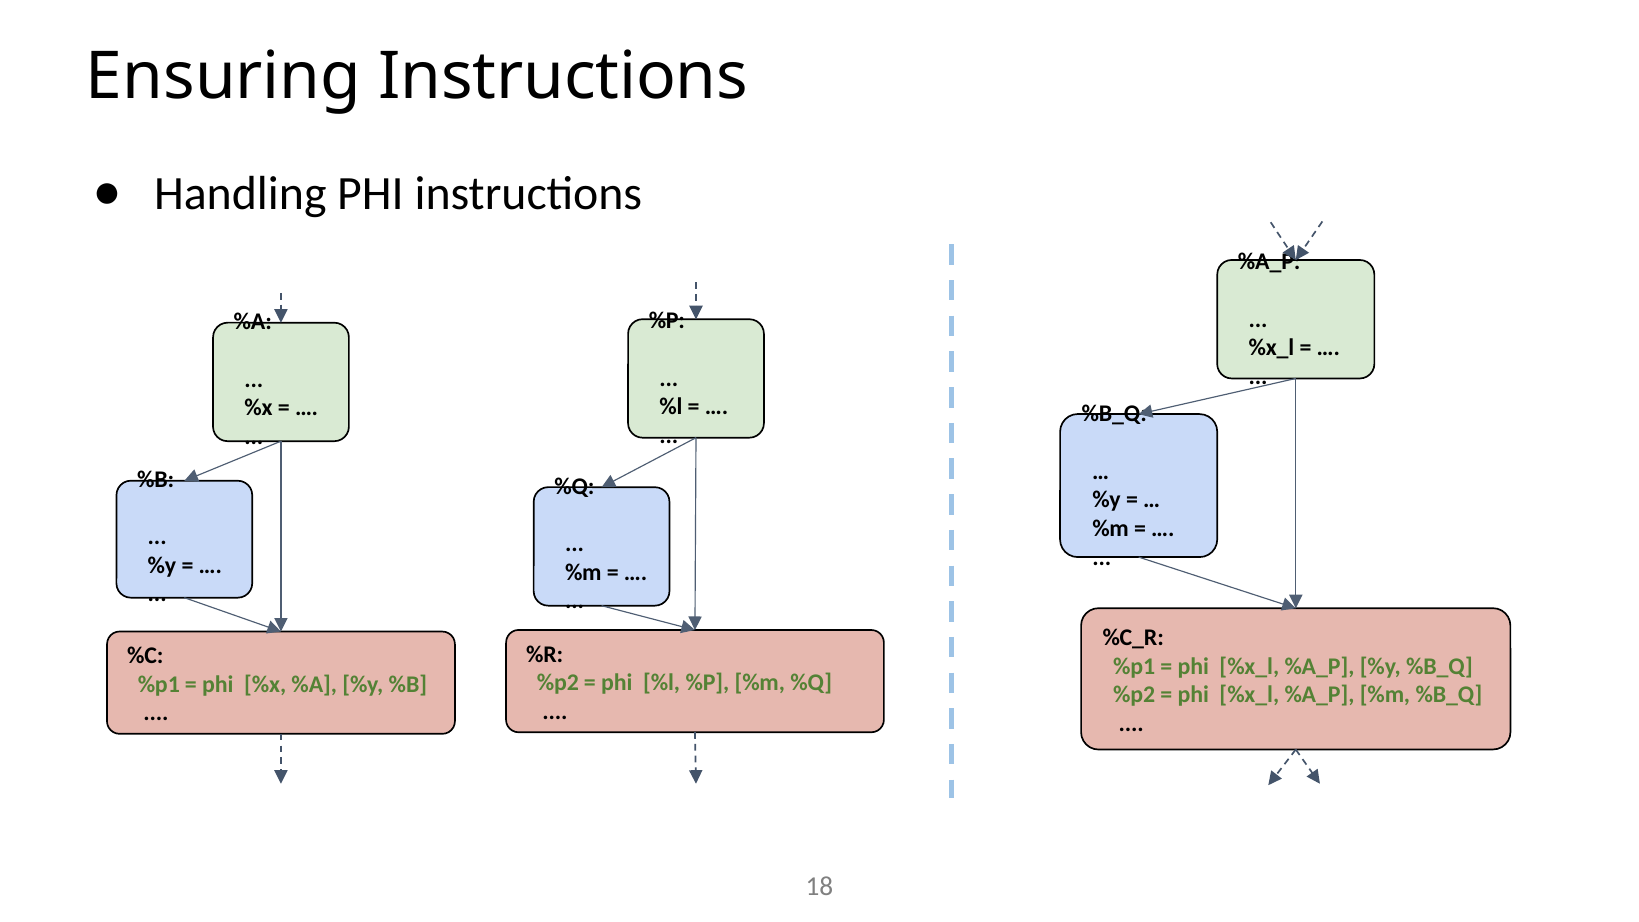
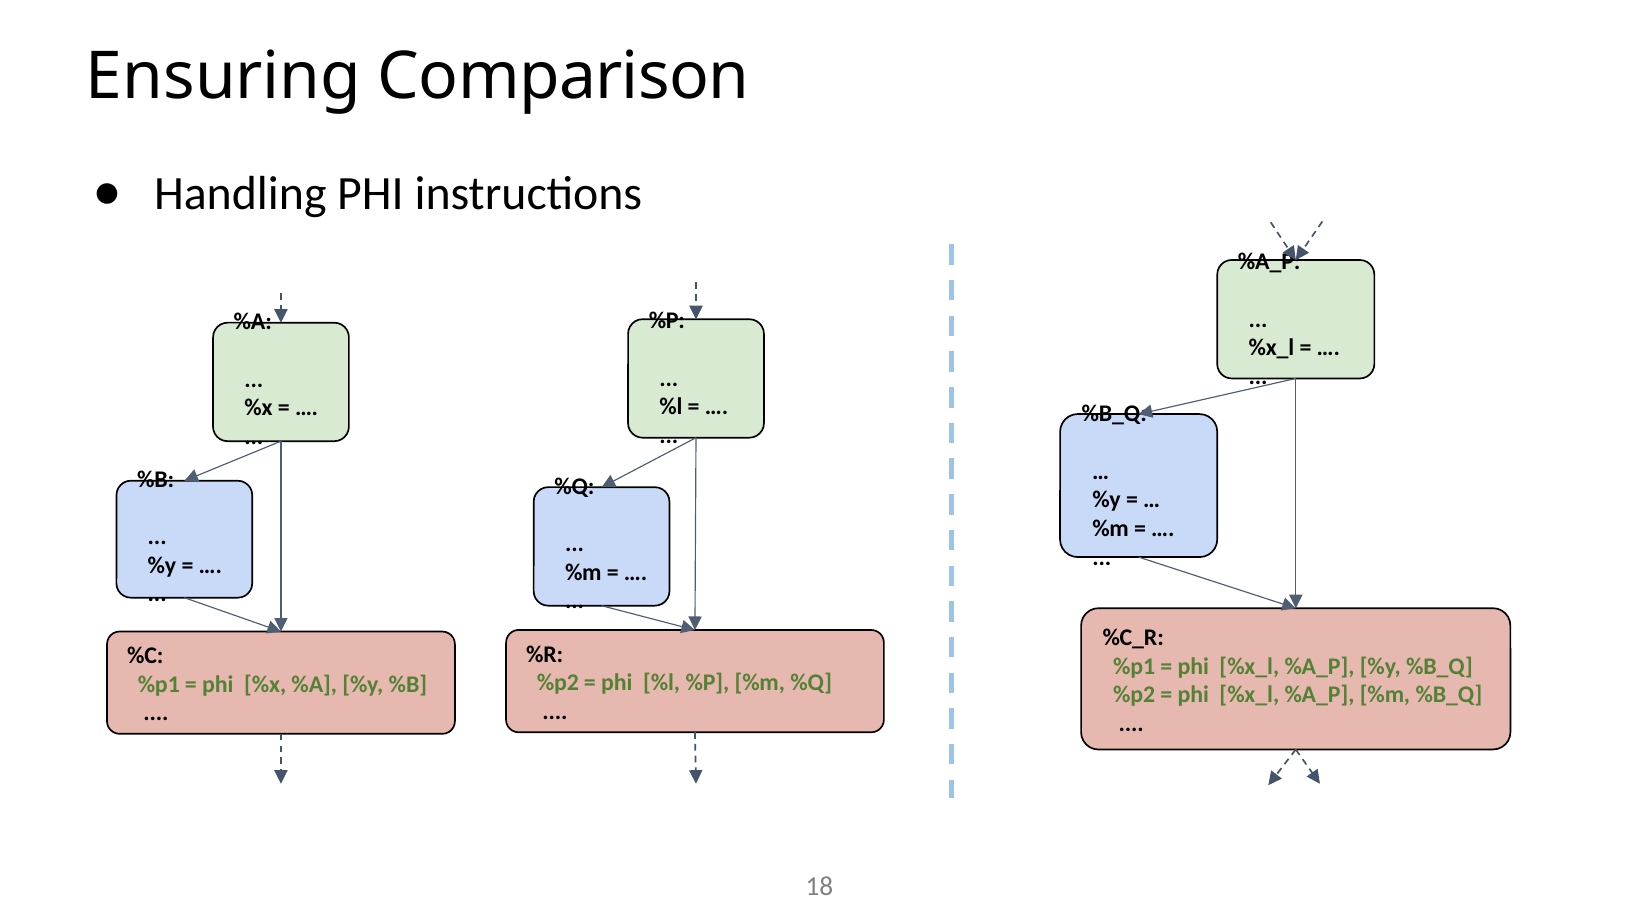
Ensuring Instructions: Instructions -> Comparison (564, 77)
